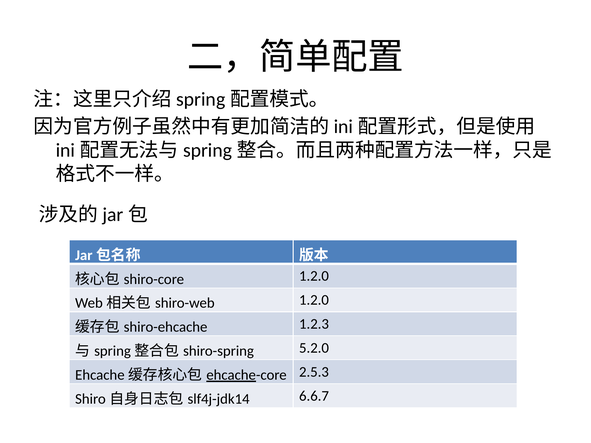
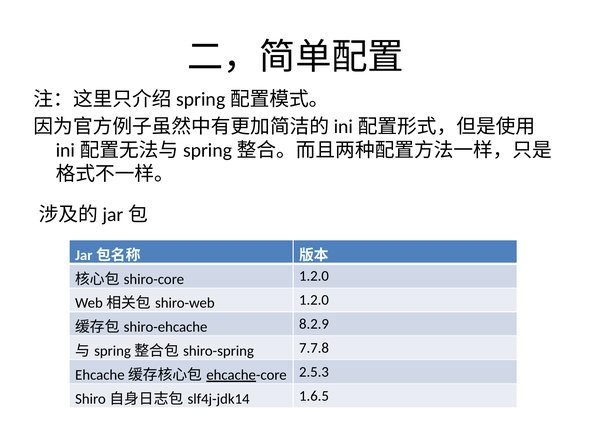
1.2.3: 1.2.3 -> 8.2.9 (314, 324)
5.2.0: 5.2.0 -> 7.7.8 (314, 348)
6.6.7: 6.6.7 -> 1.6.5 (314, 396)
